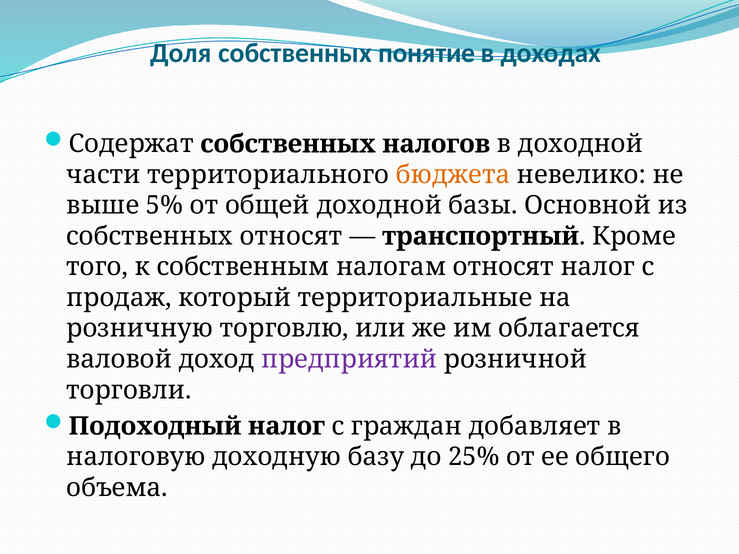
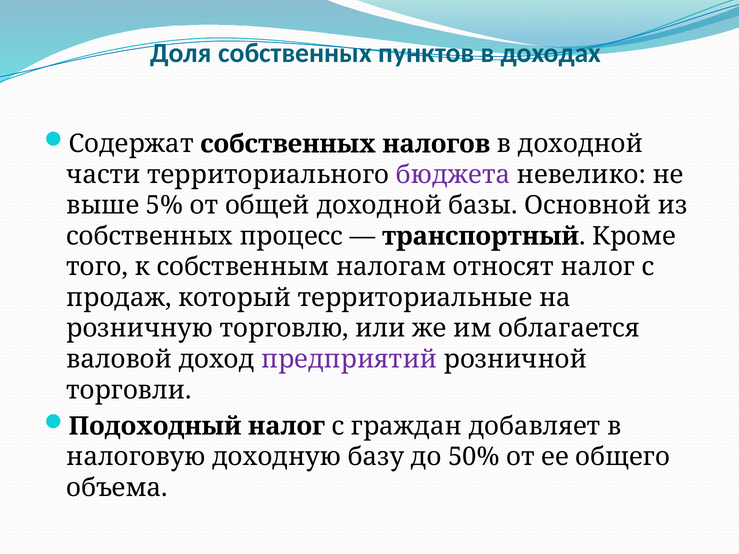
понятие: понятие -> пунктов (426, 53)
бюджета colour: orange -> purple (453, 175)
собственных относят: относят -> процесс (291, 236)
25%: 25% -> 50% (474, 457)
